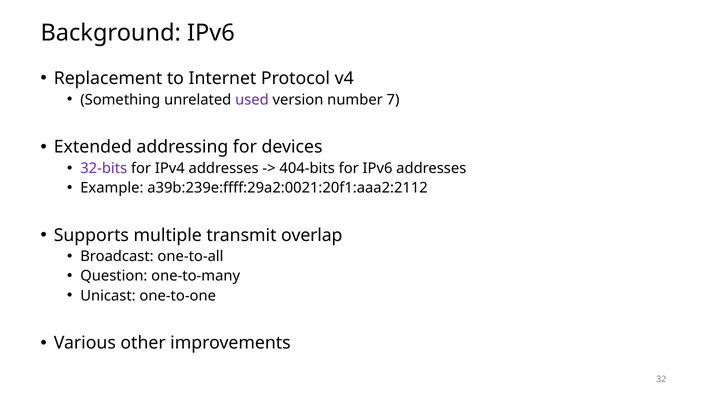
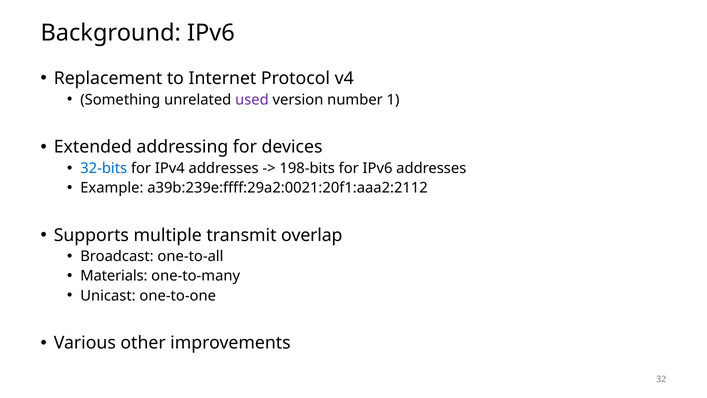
7: 7 -> 1 (393, 100)
32-bits colour: purple -> blue (104, 168)
404-bits: 404-bits -> 198-bits (307, 168)
Question: Question -> Materials (114, 276)
